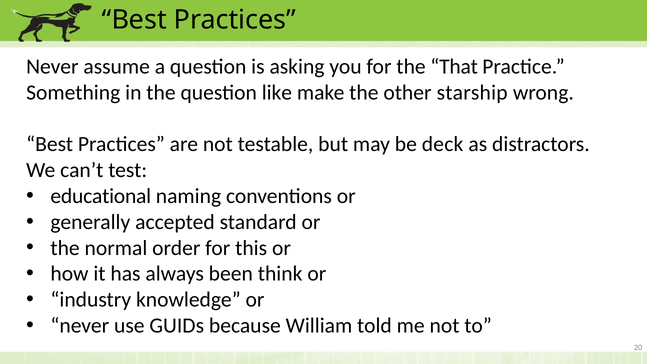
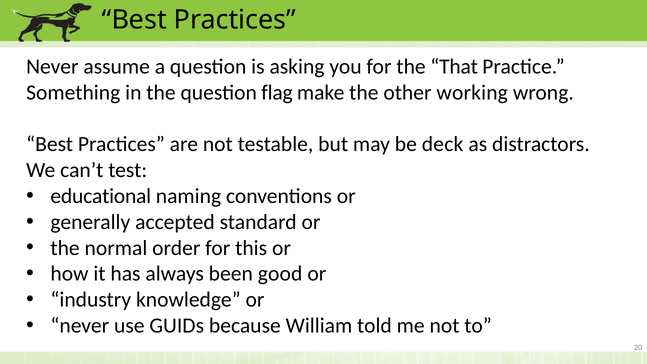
like: like -> flag (277, 93)
starship: starship -> working (472, 93)
think: think -> good (280, 274)
